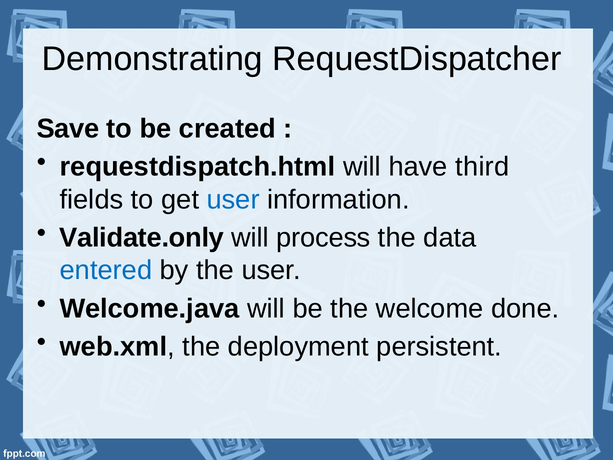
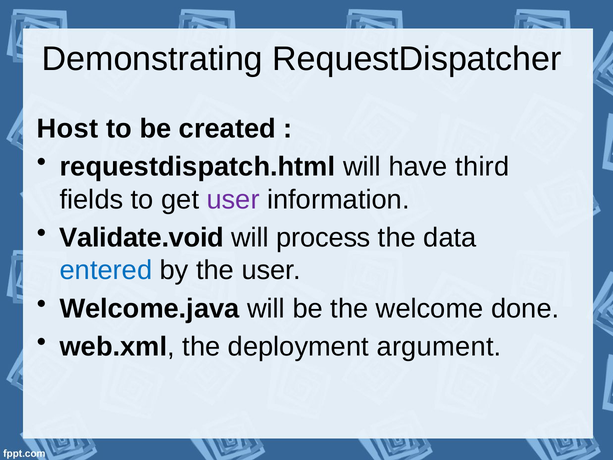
Save: Save -> Host (68, 129)
user colour: blue -> purple (233, 199)
Validate.only: Validate.only -> Validate.void (142, 238)
persistent: persistent -> argument (439, 347)
